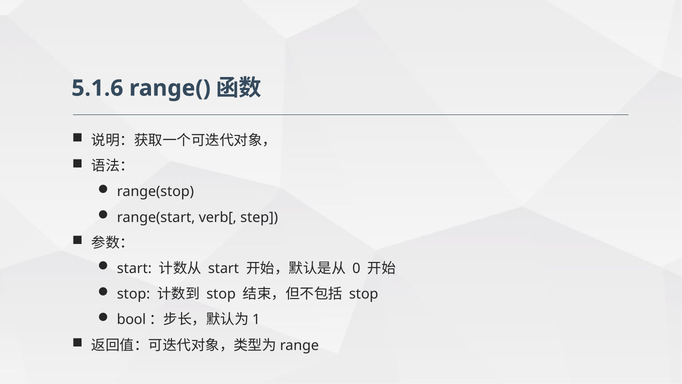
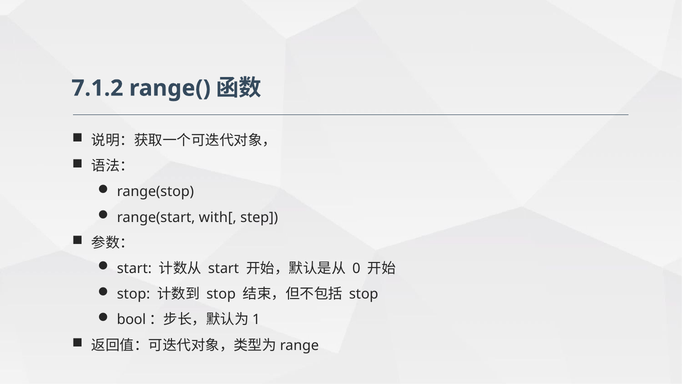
5.1.6: 5.1.6 -> 7.1.2 (97, 88)
verb[: verb[ -> with[ (218, 217)
